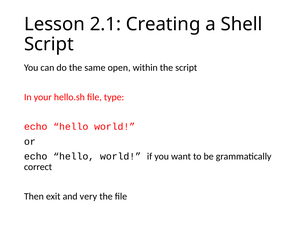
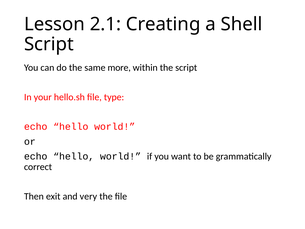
open: open -> more (119, 68)
